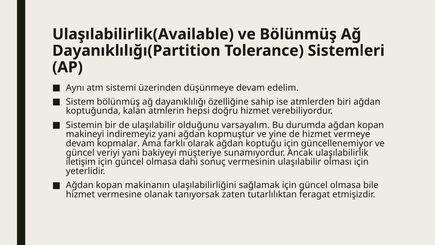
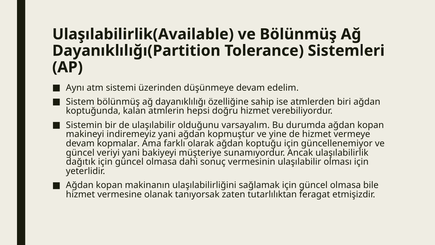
iletişim: iletişim -> dağıtık (81, 162)
